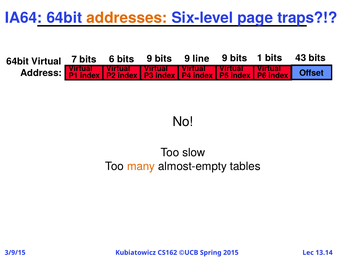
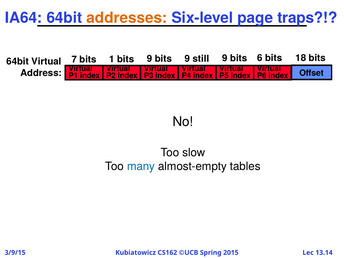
1: 1 -> 6 (260, 58)
line: line -> still (201, 59)
6: 6 -> 1 (112, 59)
43: 43 -> 18 (301, 58)
many colour: orange -> blue (141, 166)
